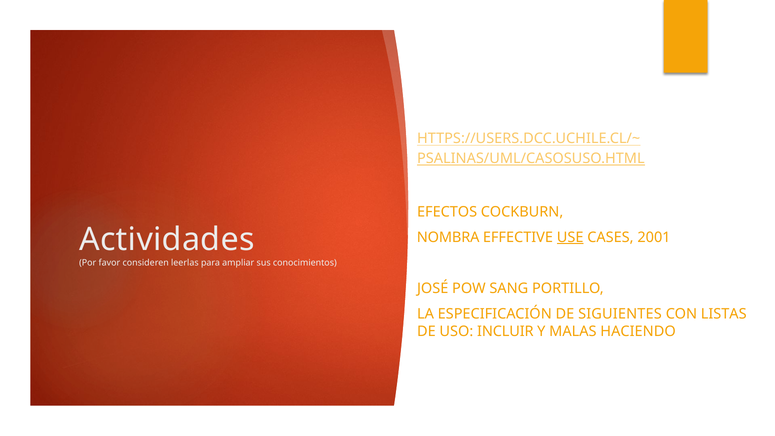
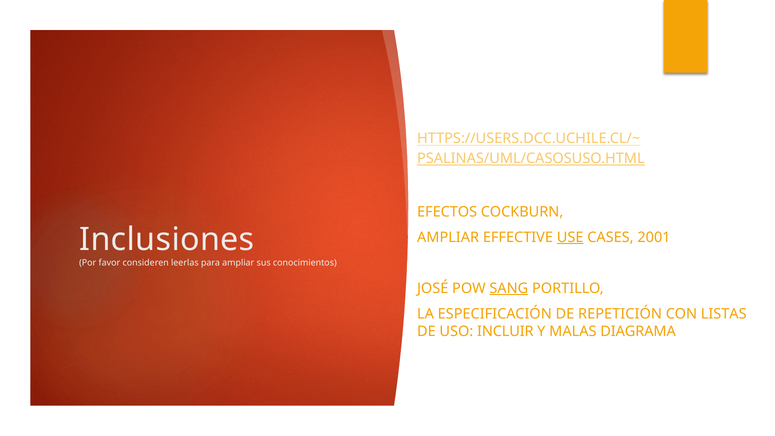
Actividades: Actividades -> Inclusiones (167, 240)
NOMBRA: NOMBRA -> AMPLIAR (448, 237)
SANG underline: none -> present (509, 288)
SIGUIENTES: SIGUIENTES -> REPETICIÓN (620, 314)
HACIENDO: HACIENDO -> DIAGRAMA (638, 331)
